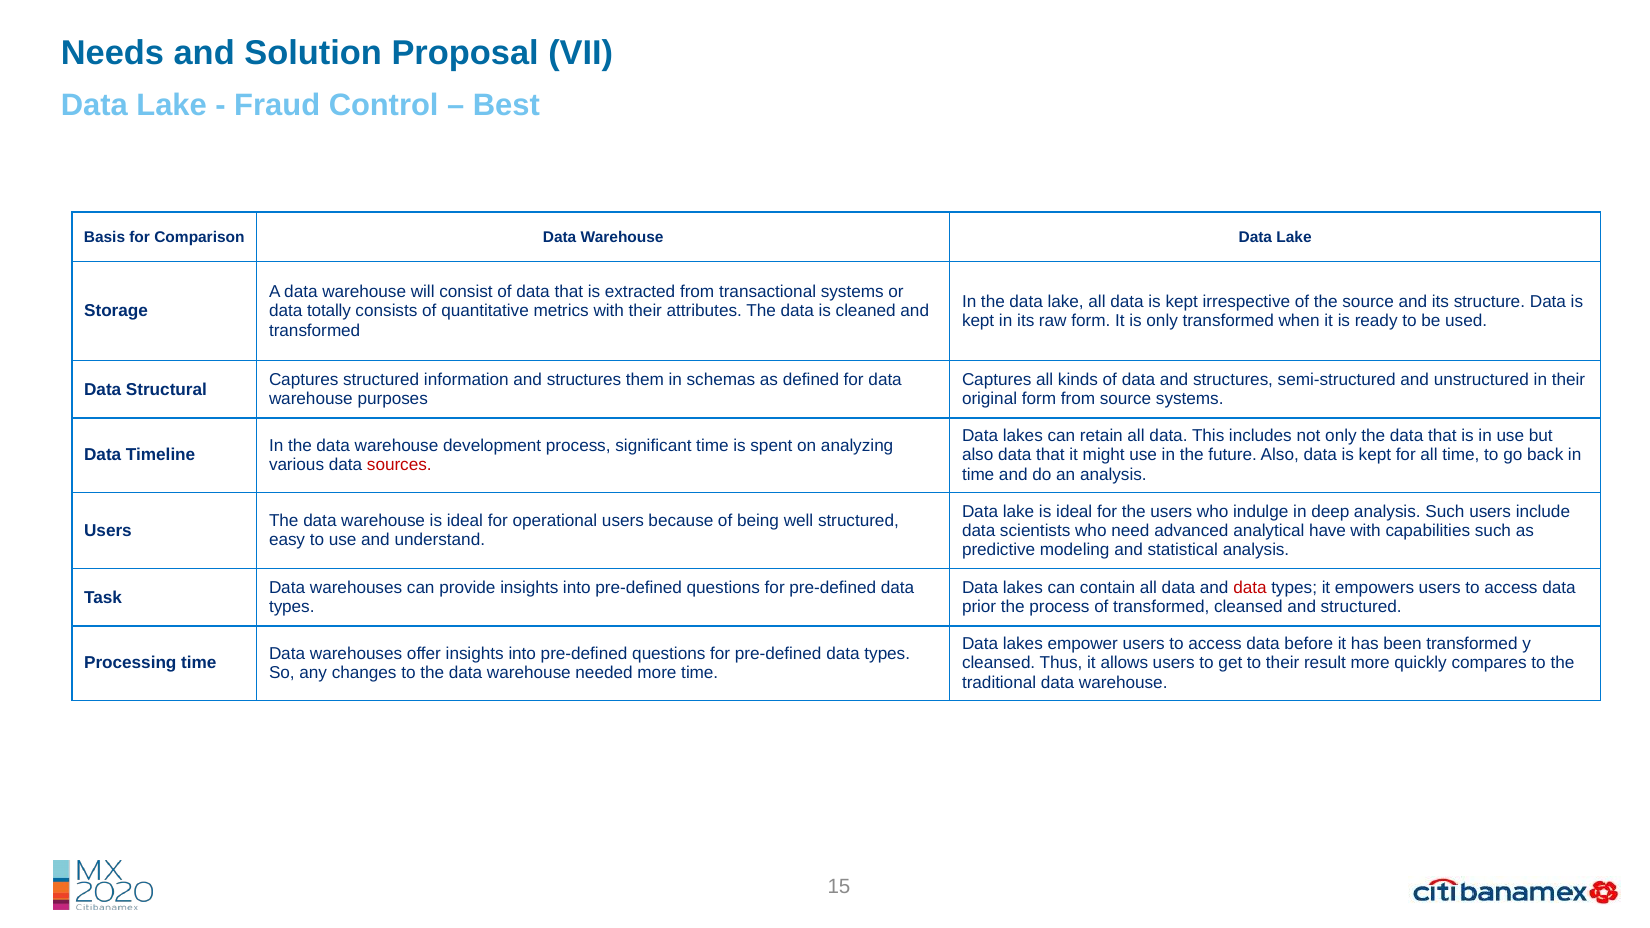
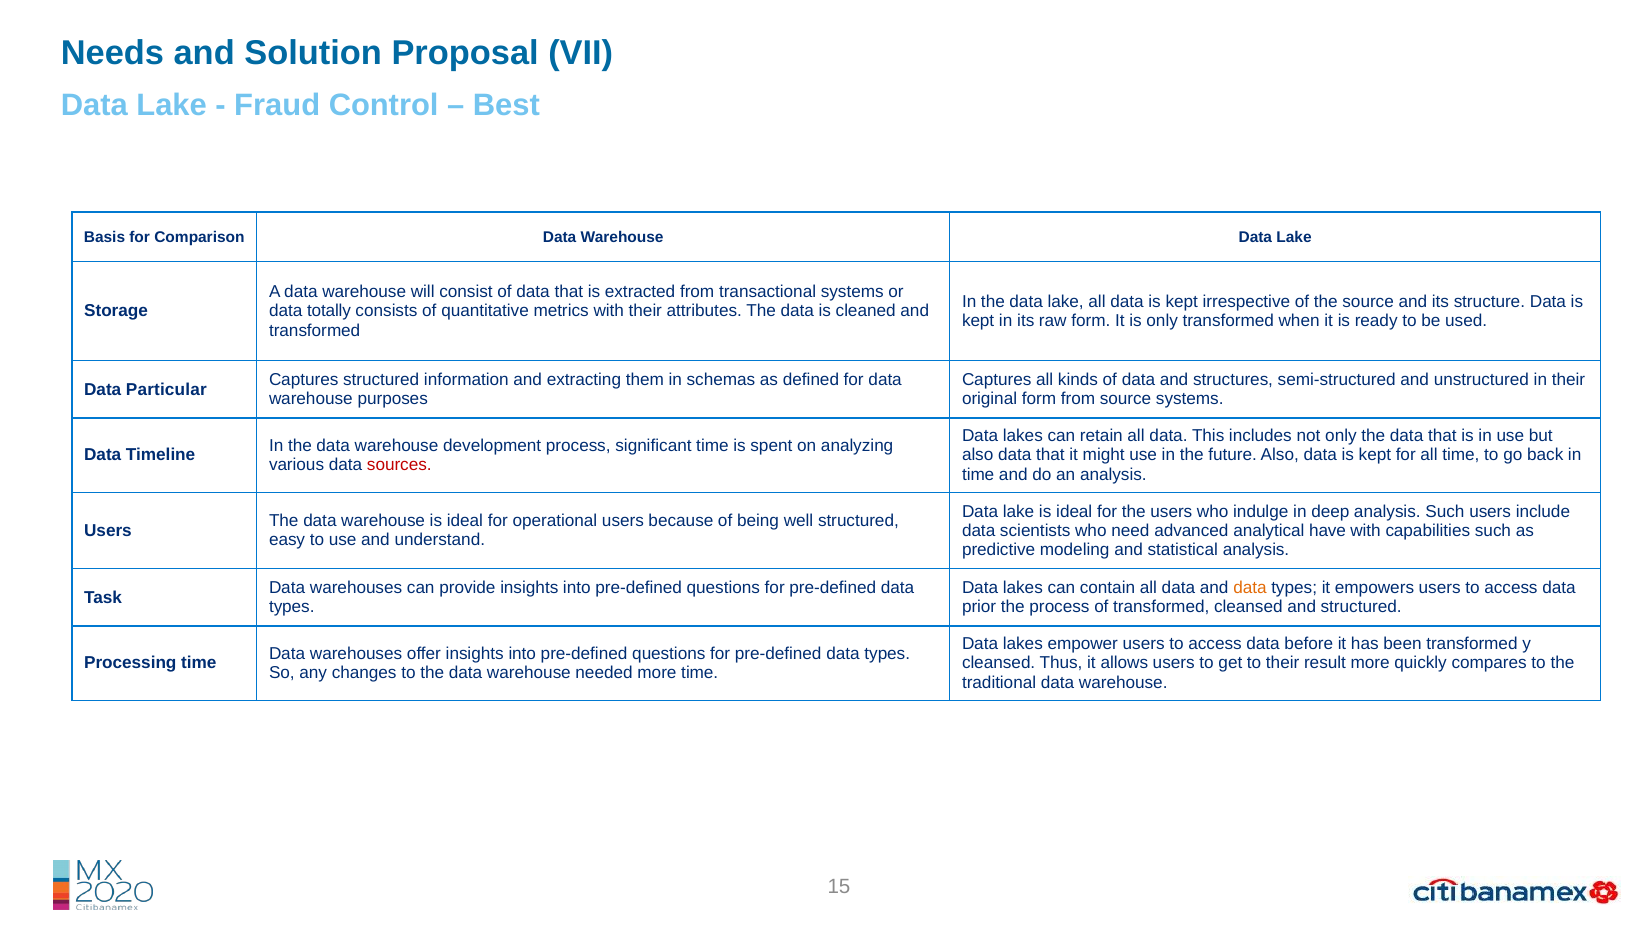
information and structures: structures -> extracting (584, 380)
Structural: Structural -> Particular (166, 389)
data colour: red -> orange (1250, 588)
